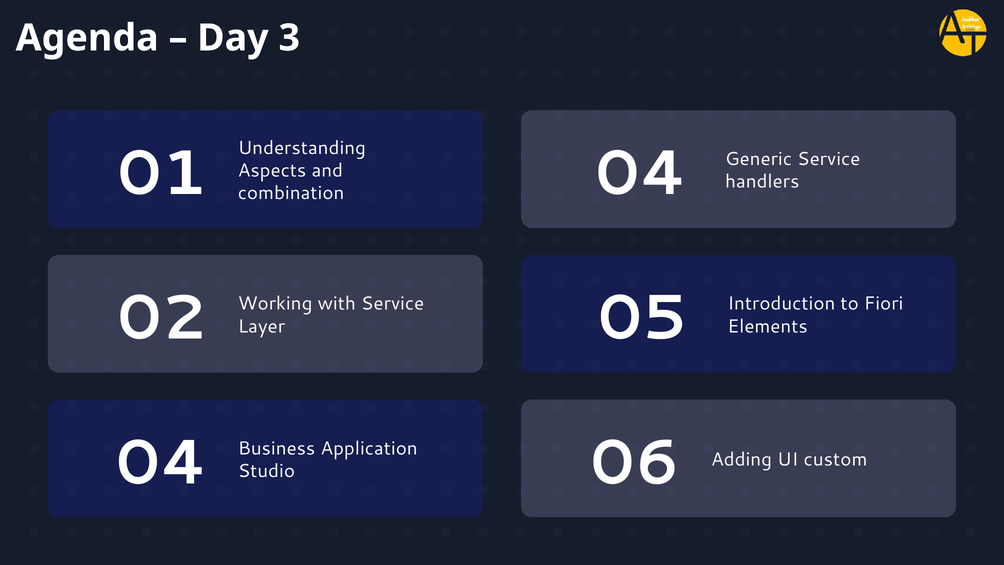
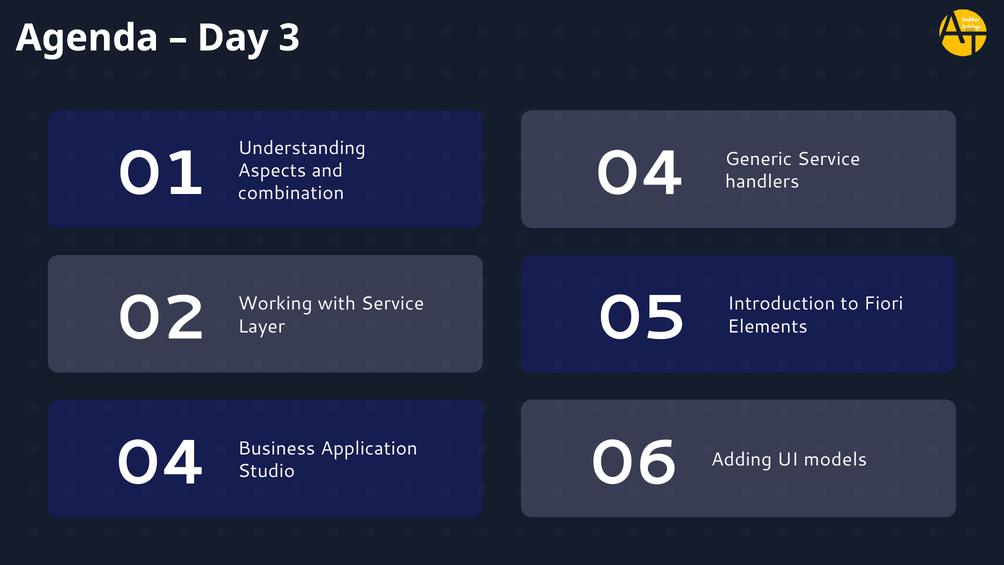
custom: custom -> models (835, 460)
